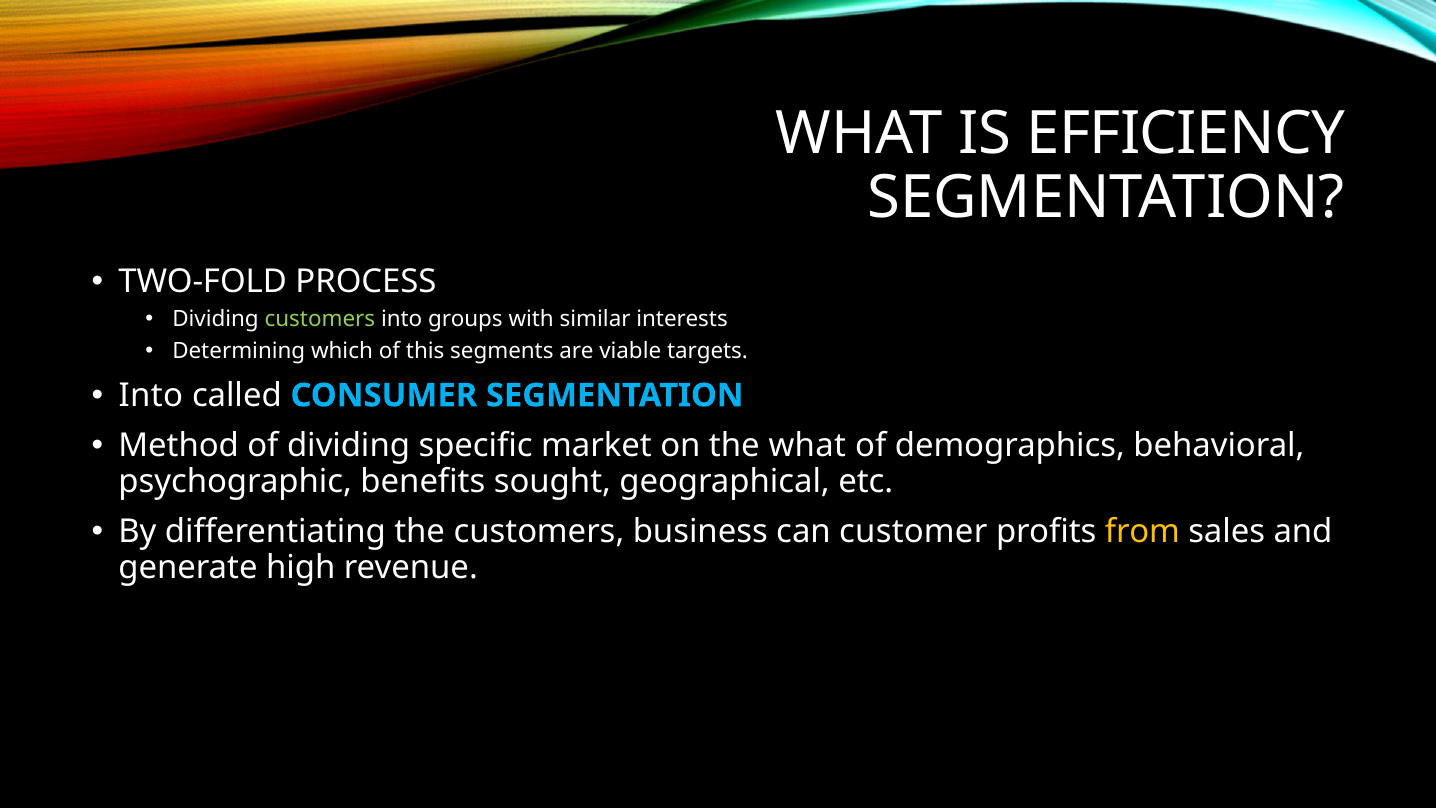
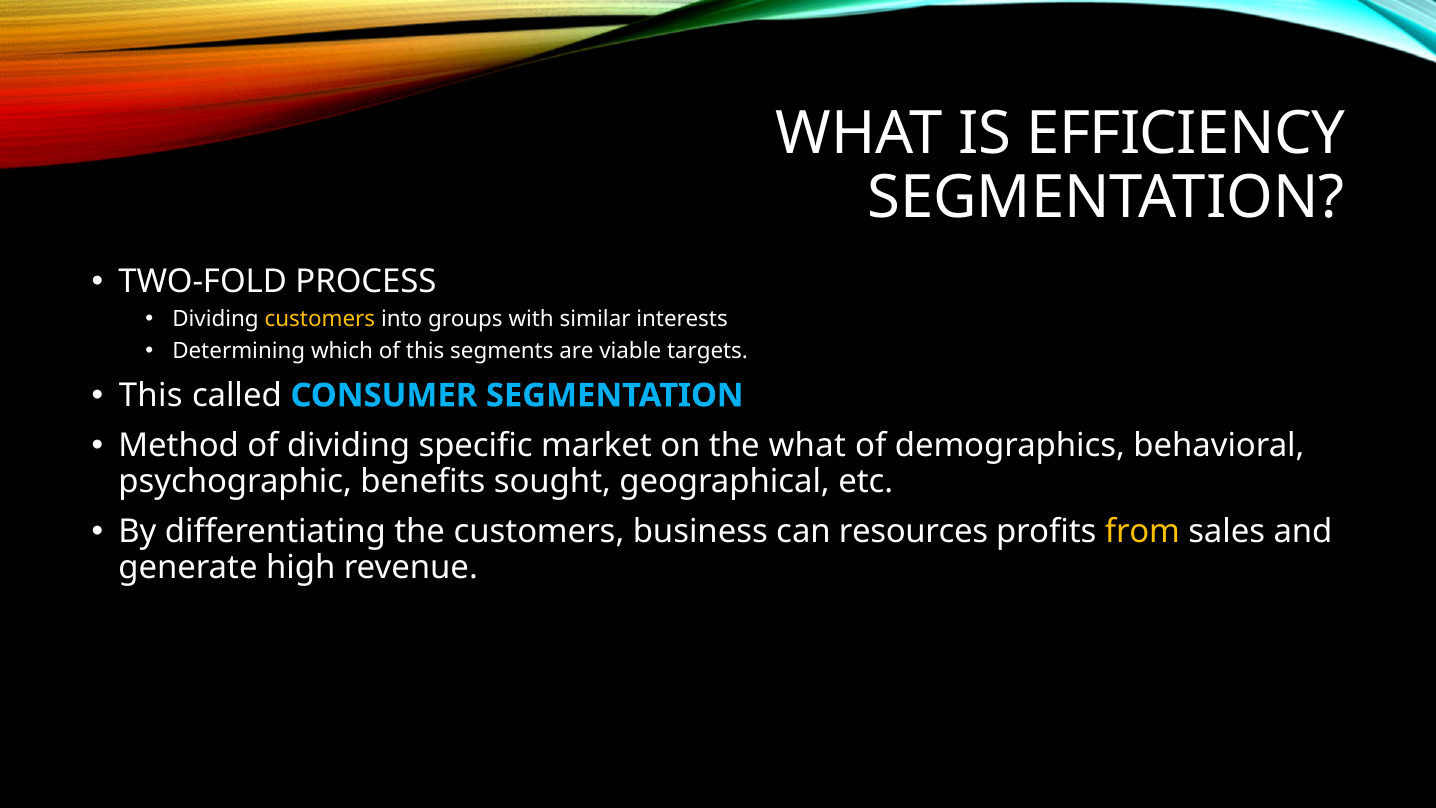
customers colour: light green -> yellow (320, 319)
Into: Into -> This (151, 395)
customer: customer -> resources (914, 532)
